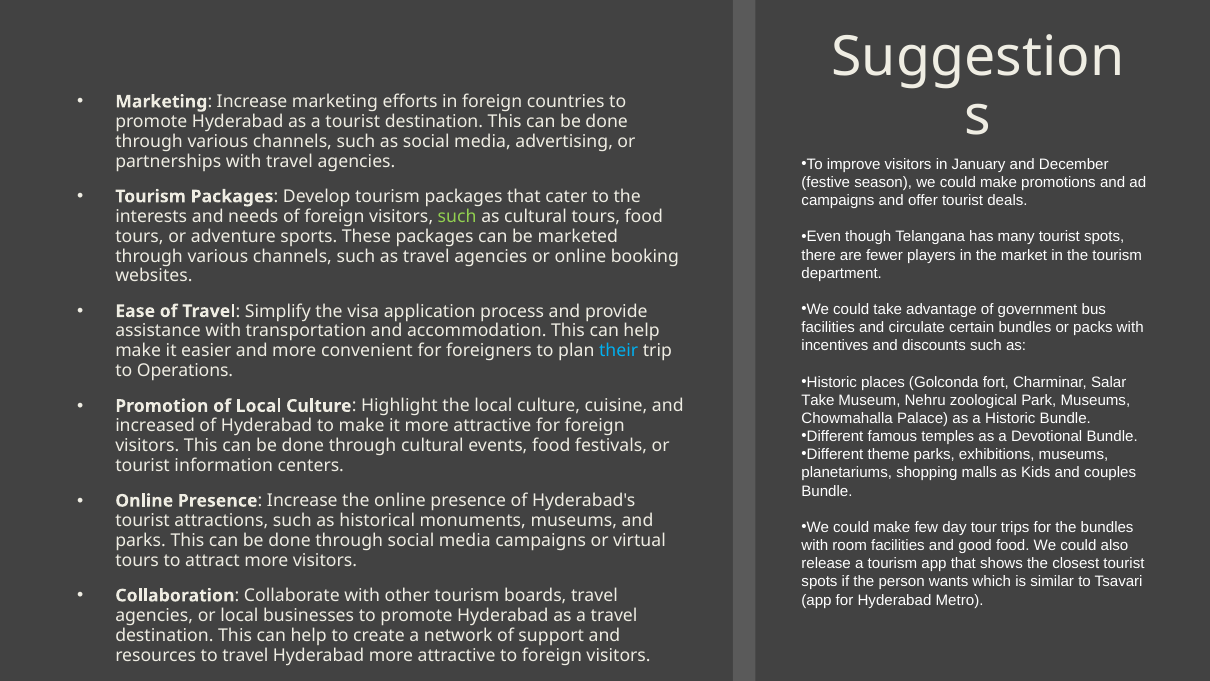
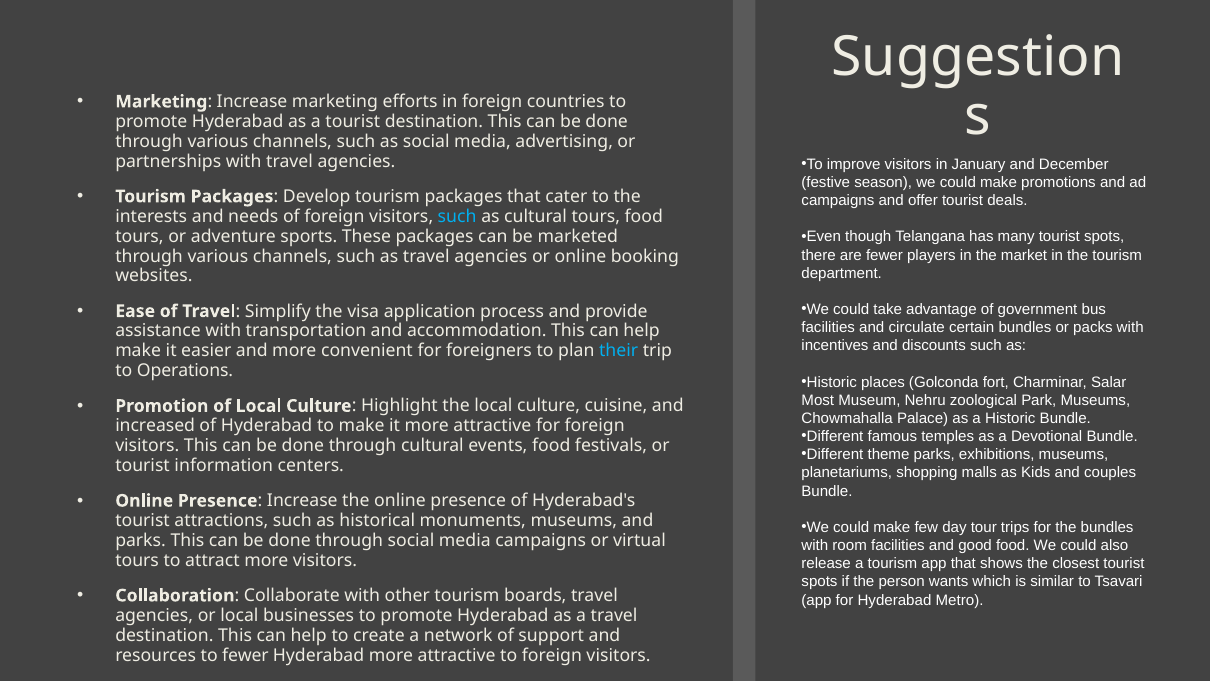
such colour: light green -> light blue (457, 216)
Take: Take -> Most (818, 400)
to travel: travel -> fewer (245, 655)
